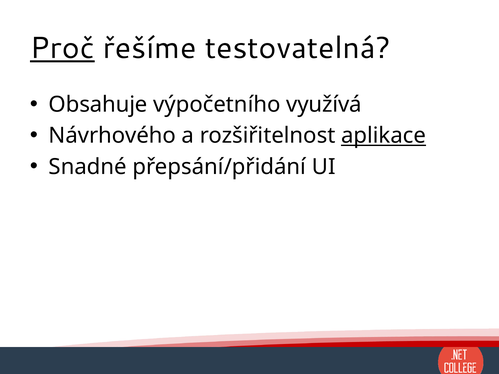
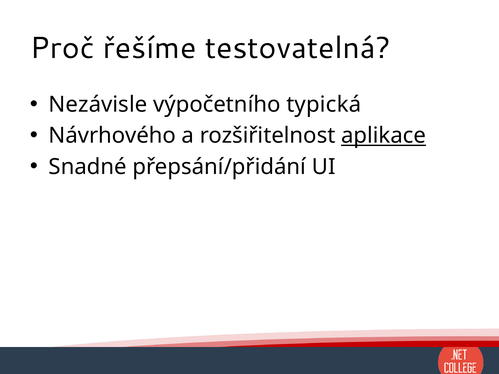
Proč underline: present -> none (62, 48)
Obsahuje: Obsahuje -> Nezávisle (98, 105)
využívá: využívá -> typická (324, 105)
